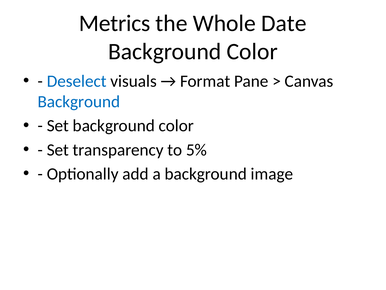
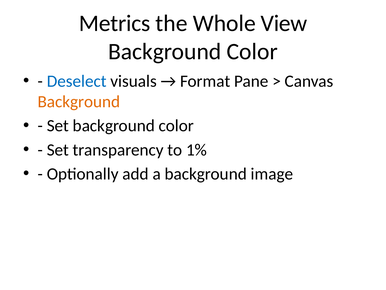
Date: Date -> View (284, 23)
Background colour: blue -> orange (79, 102)
5%: 5% -> 1% (196, 150)
